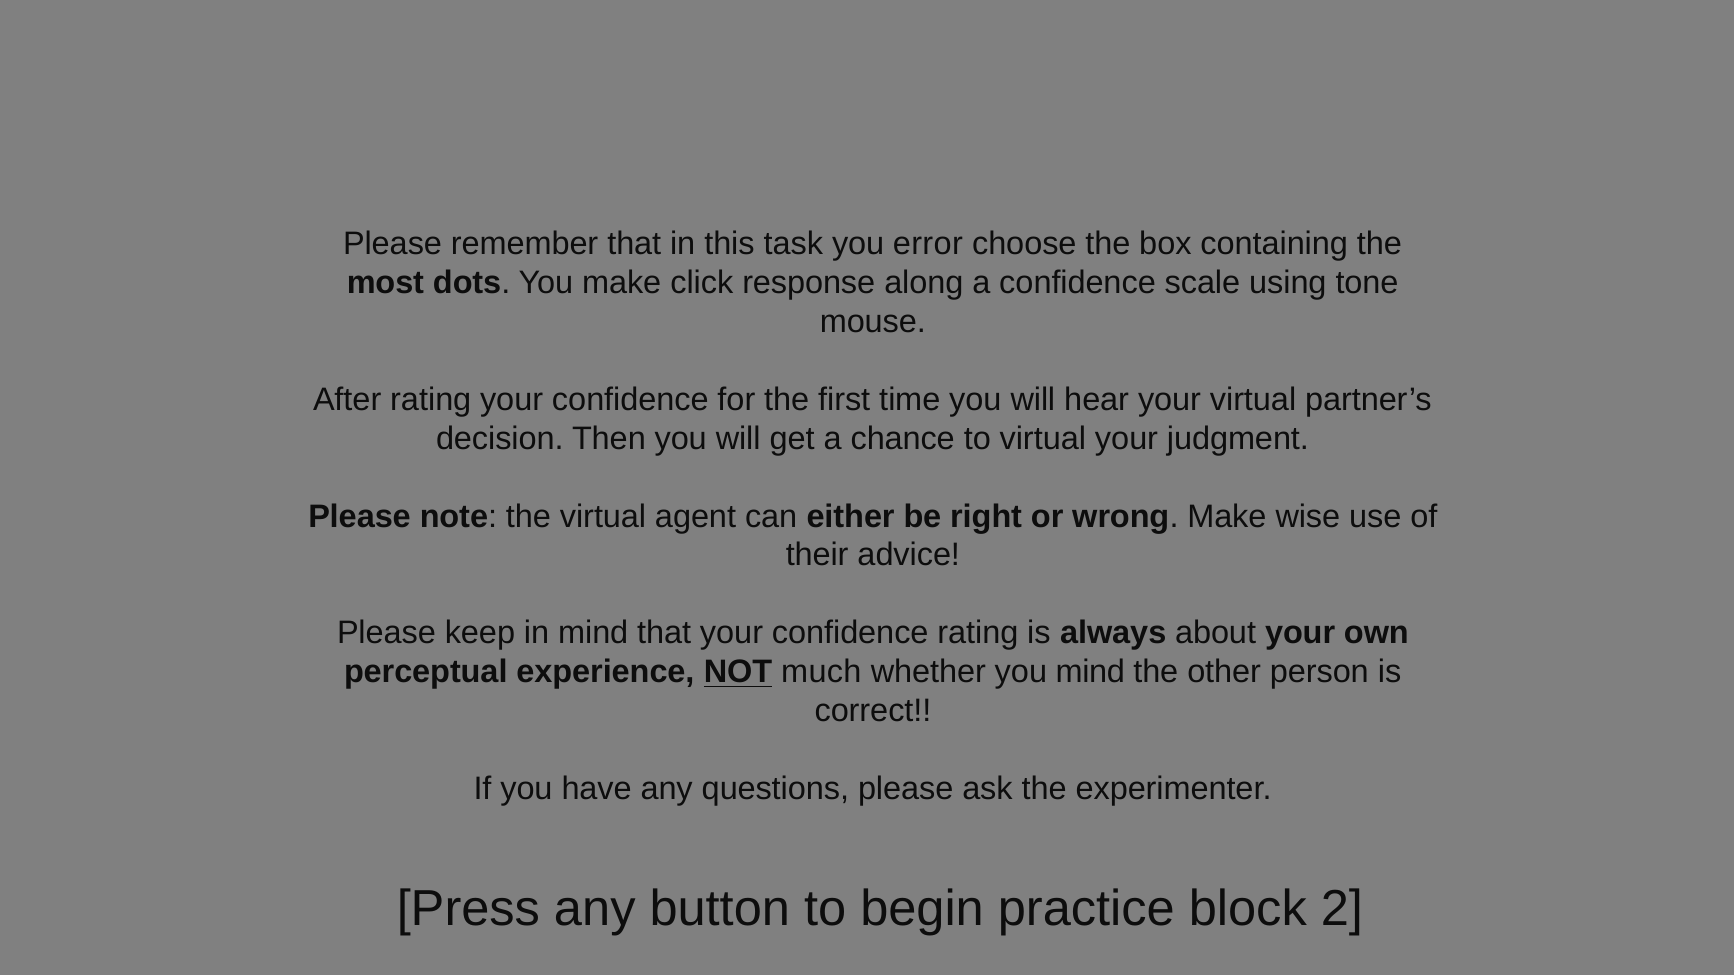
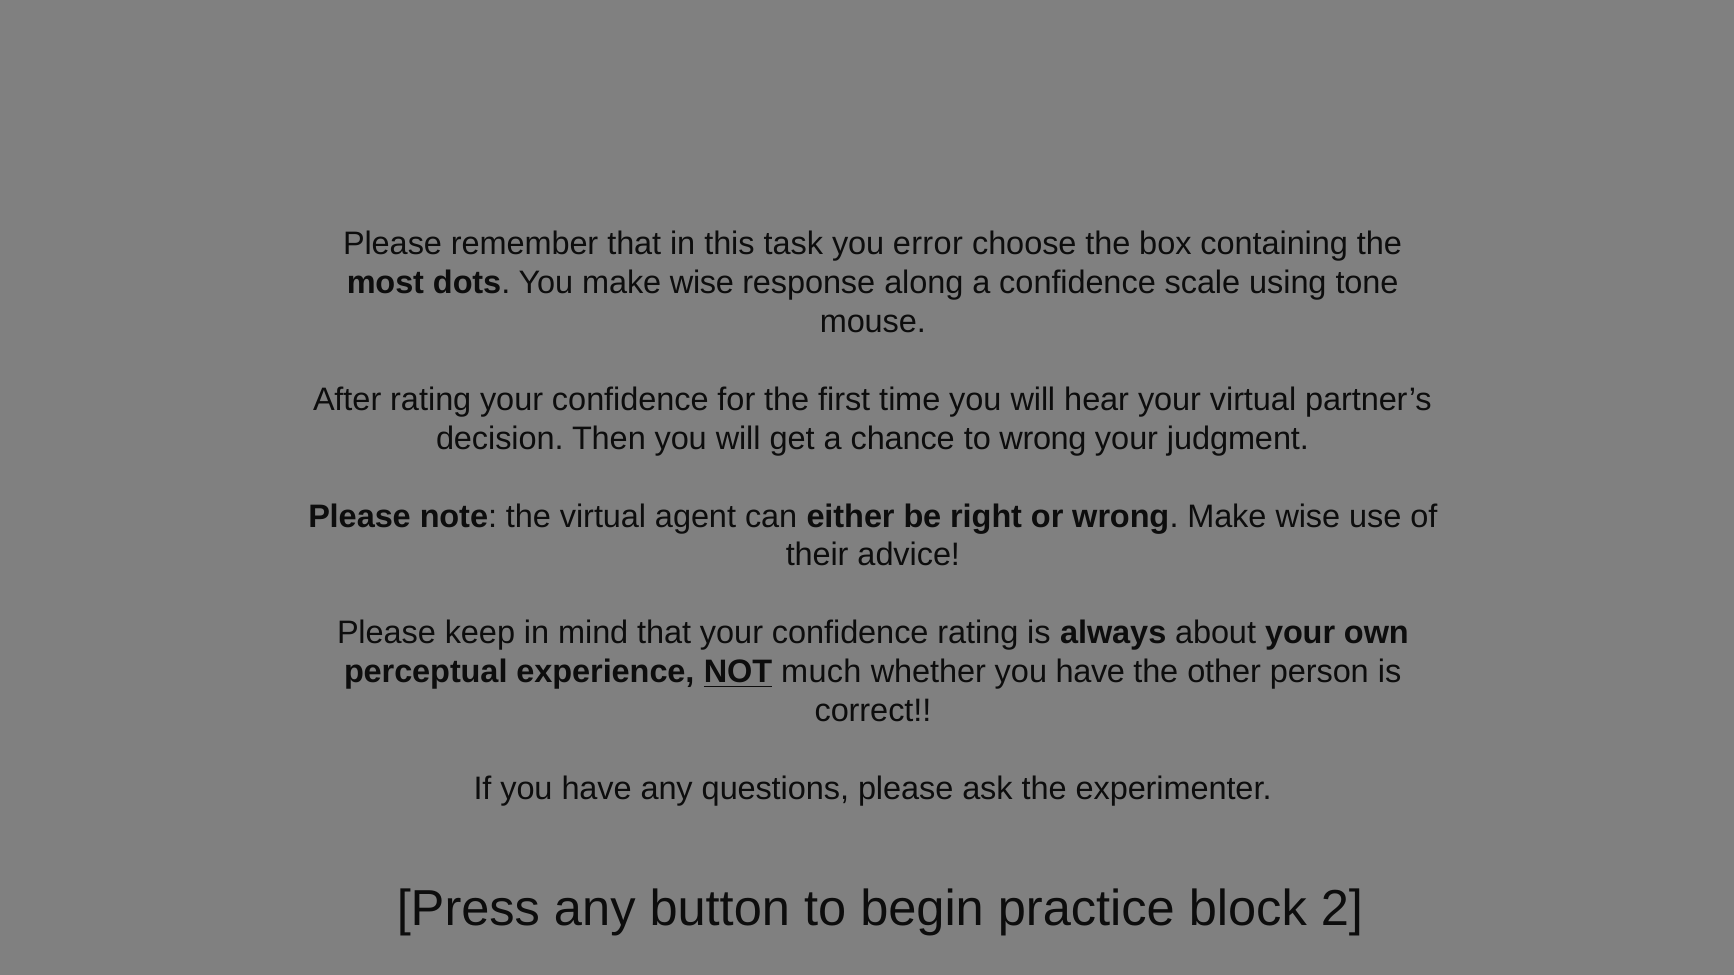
You make click: click -> wise (702, 283)
to virtual: virtual -> wrong (1043, 439)
whether you mind: mind -> have (1090, 672)
